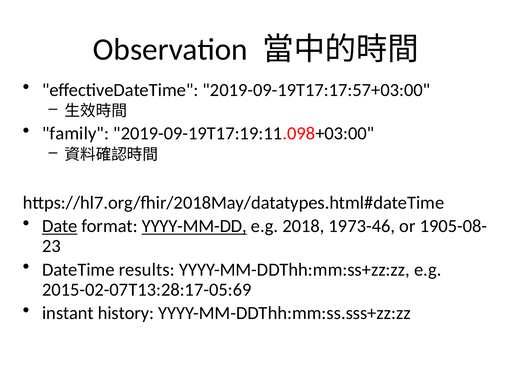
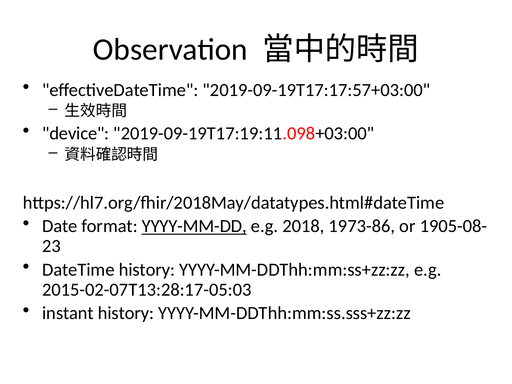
family: family -> device (76, 133)
Date underline: present -> none (60, 226)
1973-46: 1973-46 -> 1973-86 (362, 226)
DateTime results: results -> history (147, 270)
2015-02-07T13:28:17-05:69: 2015-02-07T13:28:17-05:69 -> 2015-02-07T13:28:17-05:03 (147, 290)
